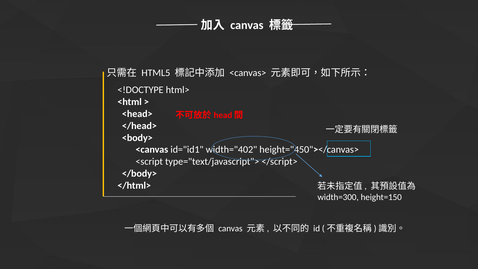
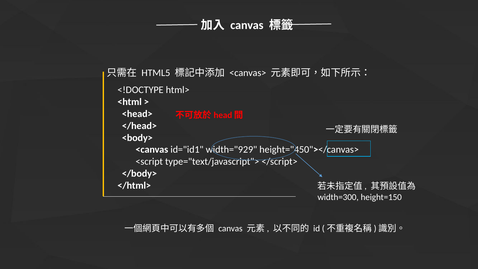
width="402: width="402 -> width="929 (231, 150)
